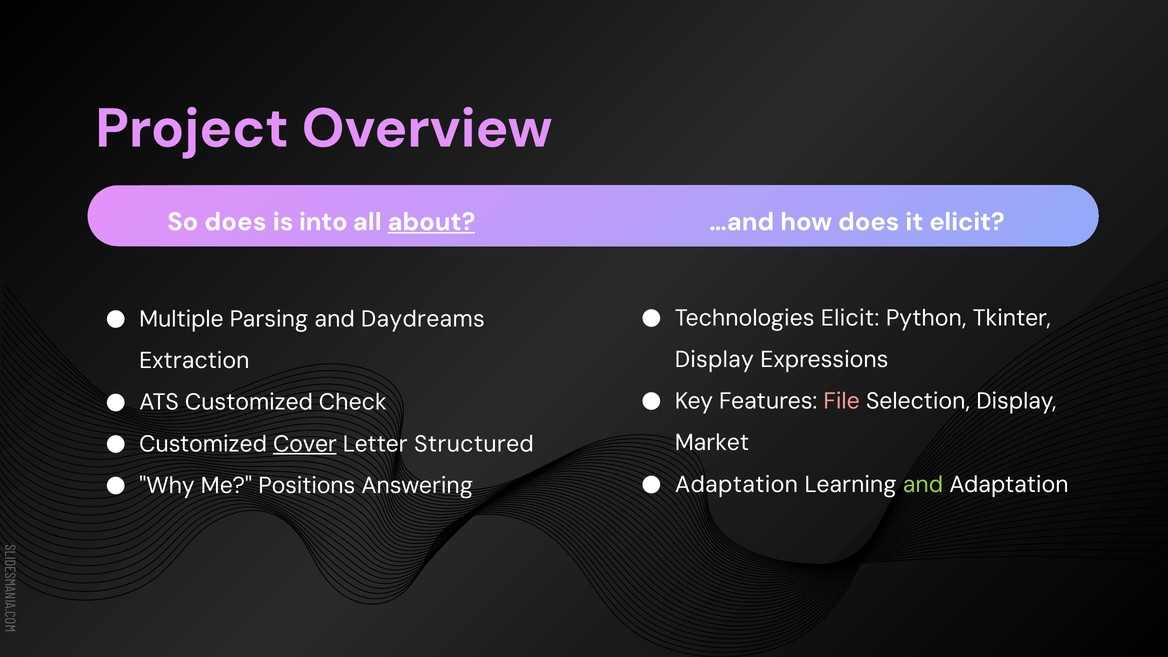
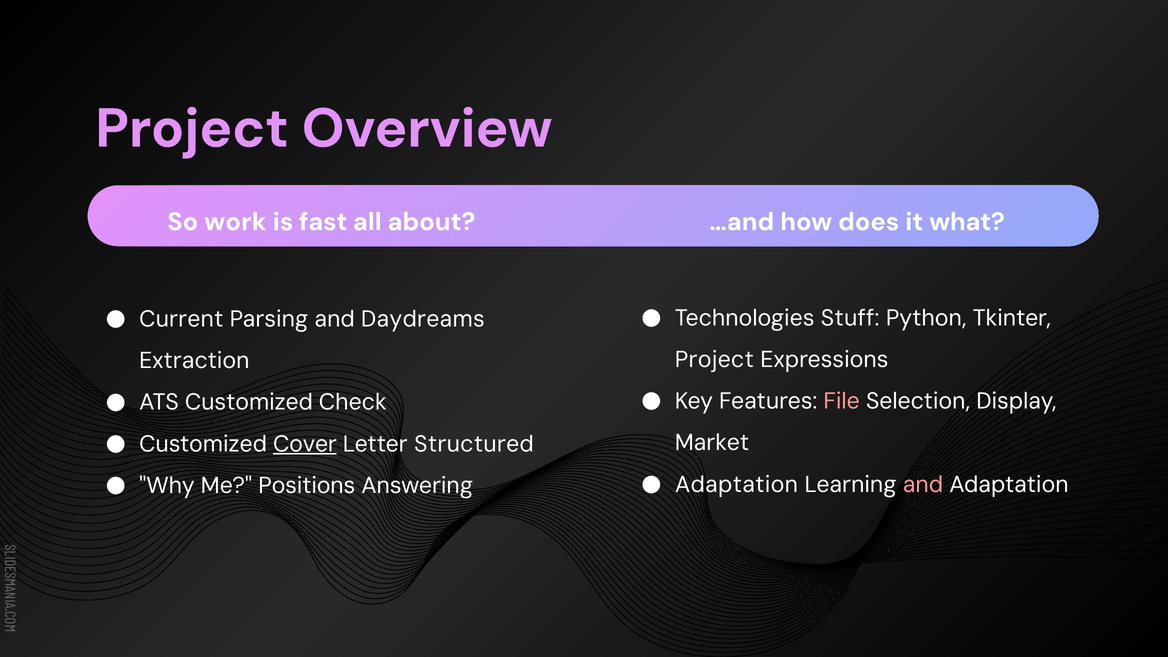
So does: does -> work (235, 222)
into: into -> fast (323, 222)
about underline: present -> none (431, 222)
it elicit: elicit -> what (967, 222)
Technologies Elicit: Elicit -> Stuff (850, 318)
Multiple: Multiple -> Current (181, 319)
Display: Display -> Project (714, 360)
and colour: light green -> pink (923, 484)
